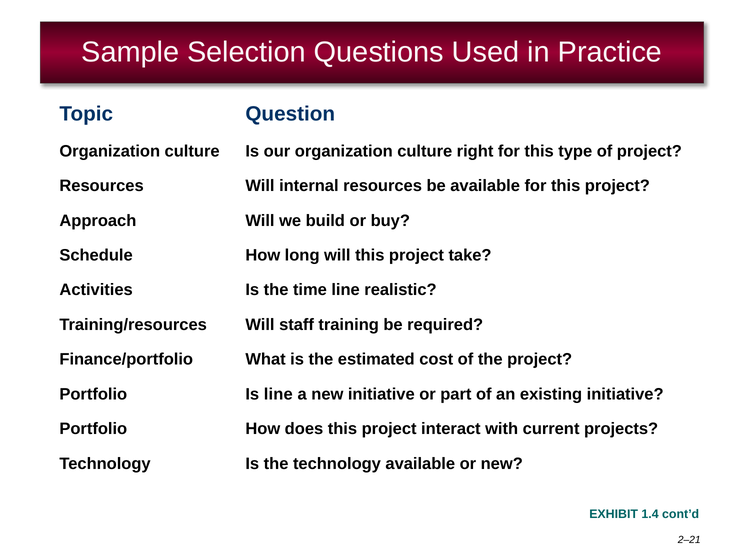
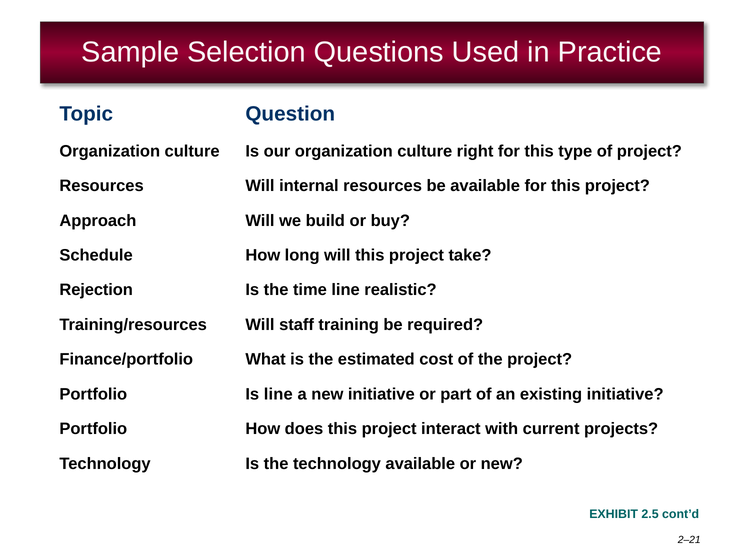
Activities: Activities -> Rejection (96, 290)
1.4: 1.4 -> 2.5 (650, 514)
